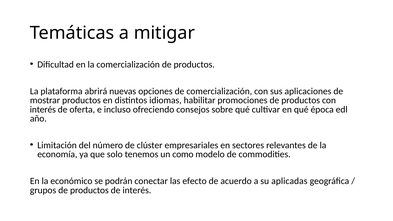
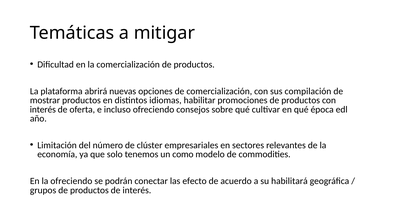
aplicaciones: aplicaciones -> compilación (308, 91)
la económico: económico -> ofreciendo (71, 181)
aplicadas: aplicadas -> habilitará (289, 181)
